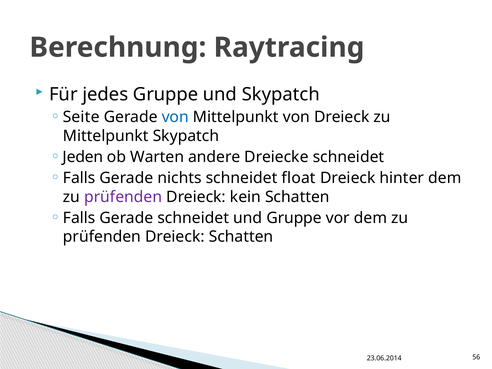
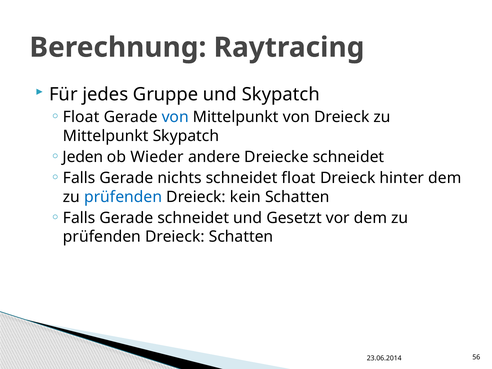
Seite: Seite -> Float (81, 117)
Warten: Warten -> Wieder (157, 157)
prüfenden colour: purple -> blue (123, 197)
und Gruppe: Gruppe -> Gesetzt (294, 218)
